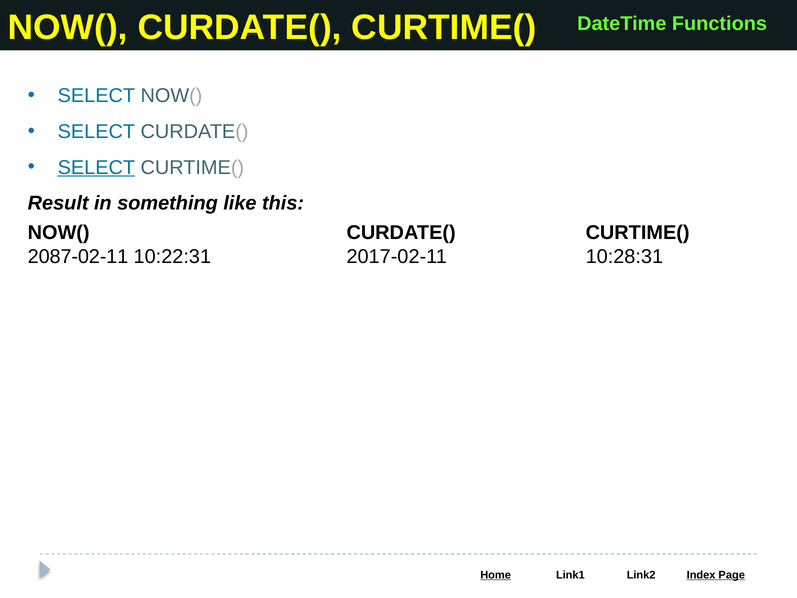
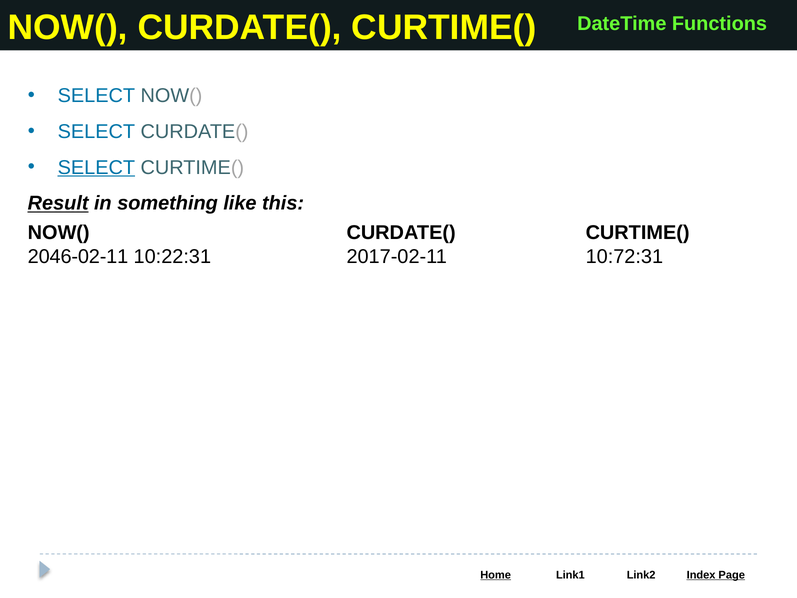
Result underline: none -> present (58, 203)
2087-02-11: 2087-02-11 -> 2046-02-11 (78, 256)
10:28:31: 10:28:31 -> 10:72:31 (624, 256)
